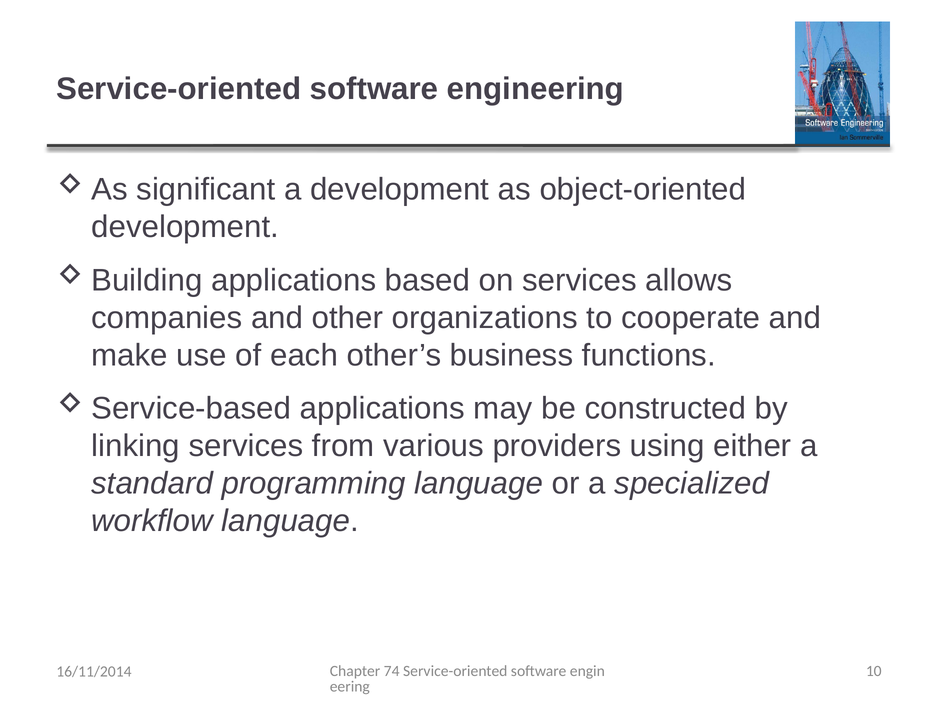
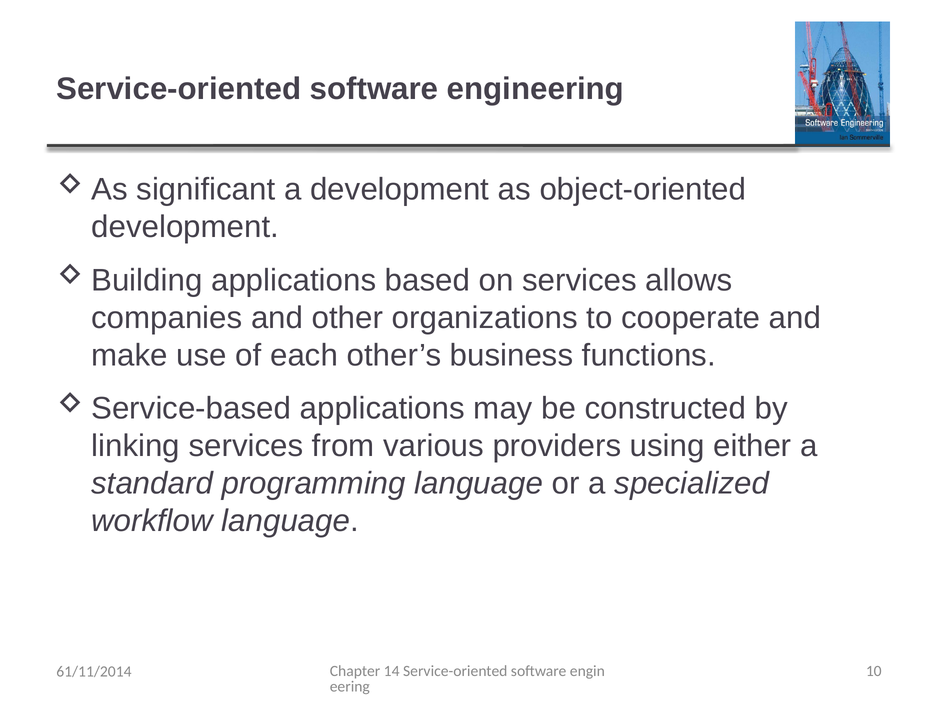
74: 74 -> 14 (392, 672)
16/11/2014: 16/11/2014 -> 61/11/2014 (94, 672)
